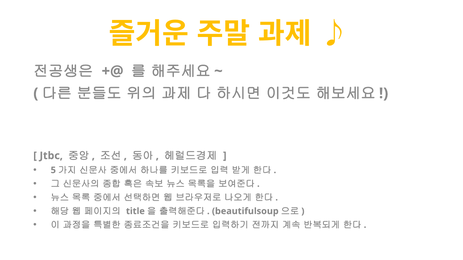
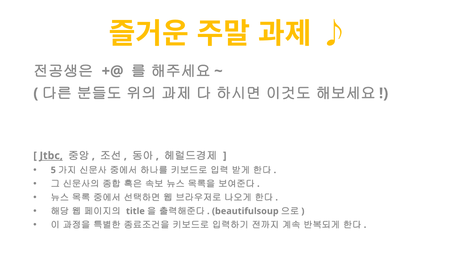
Jtbc underline: none -> present (51, 156)
